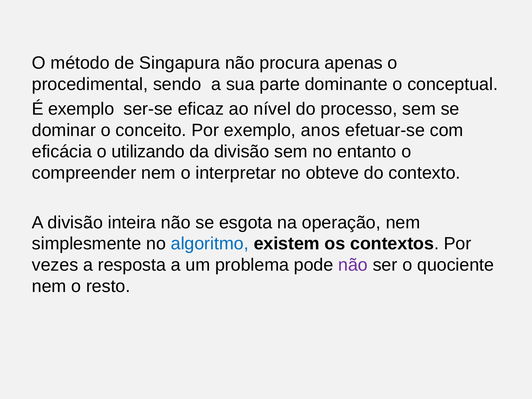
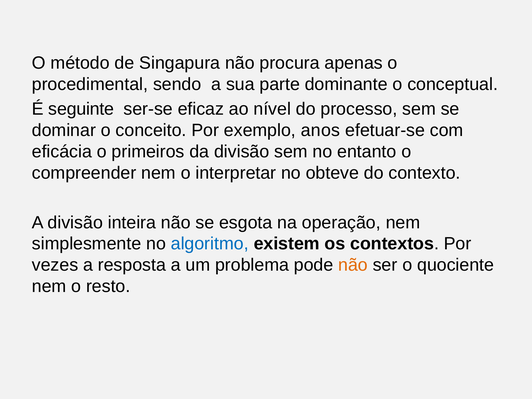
É exemplo: exemplo -> seguinte (81, 109)
utilizando: utilizando -> primeiros (148, 152)
não colour: purple -> orange (353, 265)
